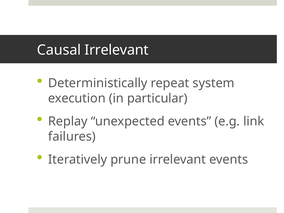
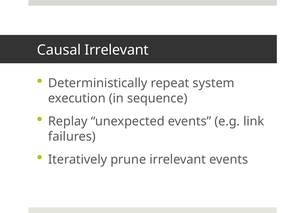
particular: particular -> sequence (157, 98)
